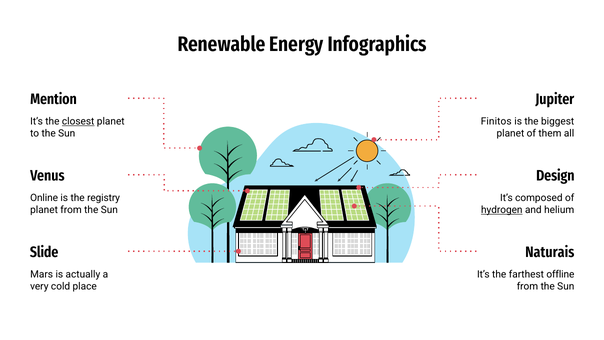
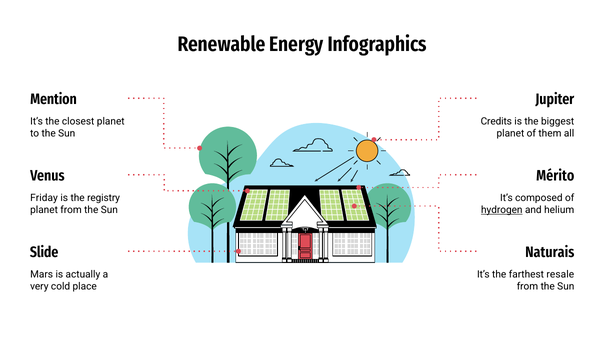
closest underline: present -> none (78, 121)
Finitos: Finitos -> Credits (496, 121)
Design: Design -> Mérito (555, 176)
Online: Online -> Friday (44, 198)
offline: offline -> resale (560, 274)
